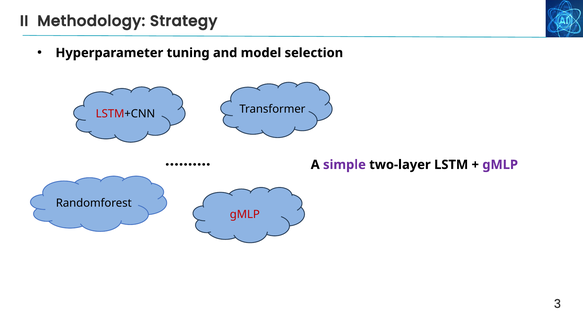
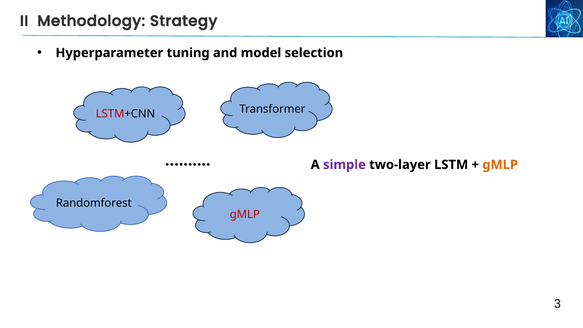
gMLP colour: purple -> orange (500, 165)
